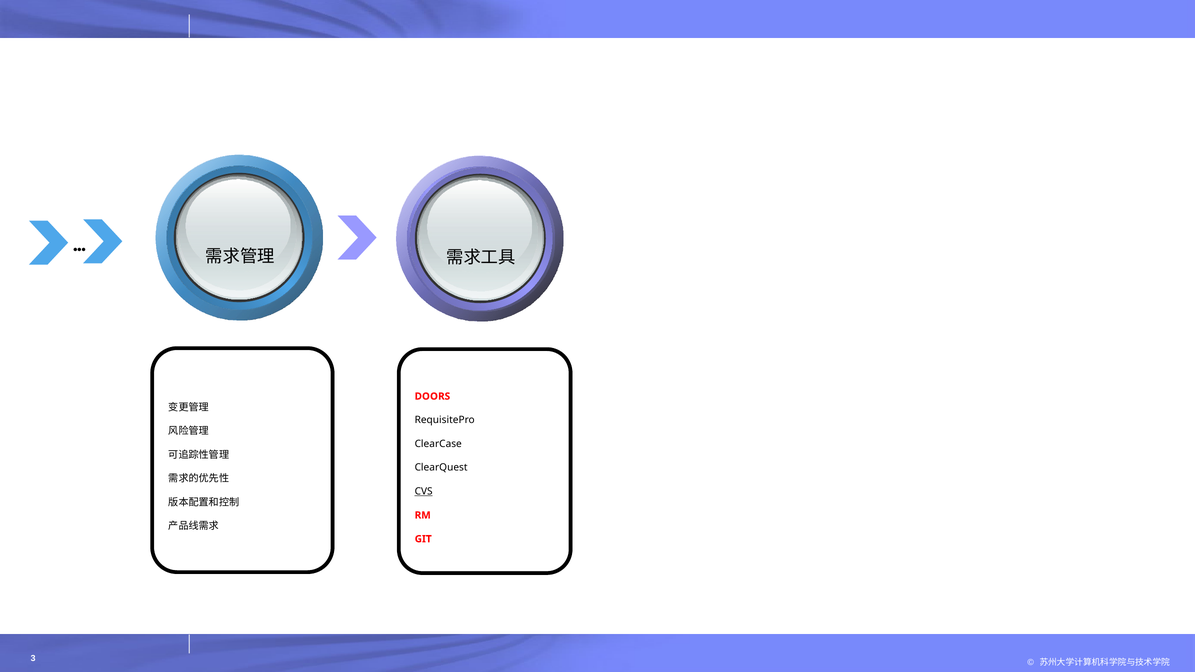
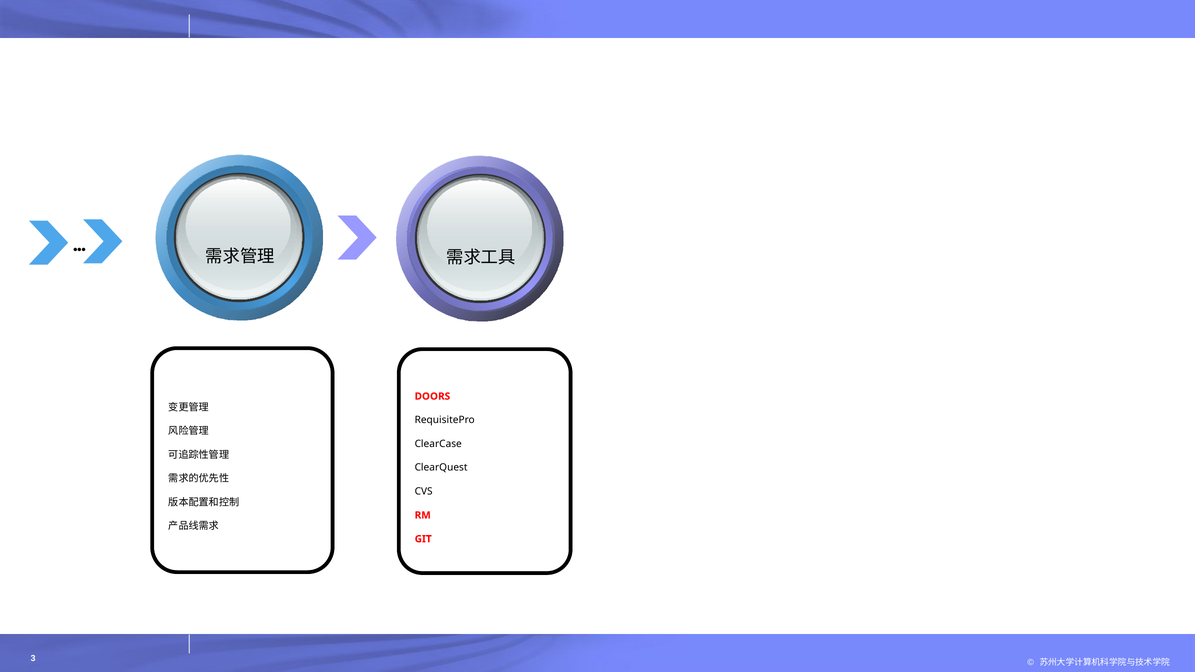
CVS underline: present -> none (424, 492)
